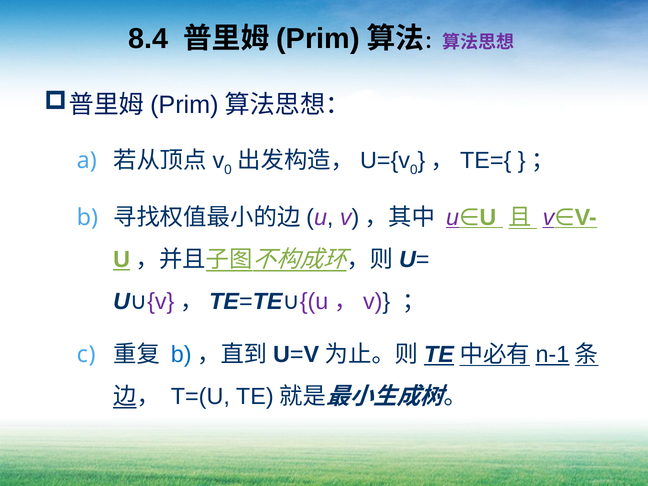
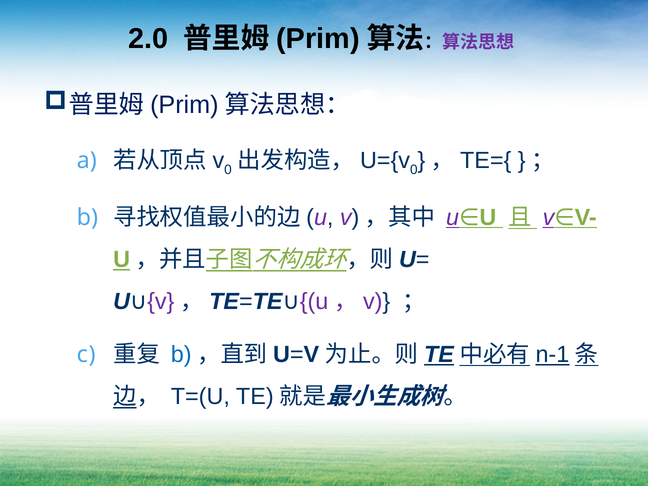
8.4: 8.4 -> 2.0 (148, 39)
